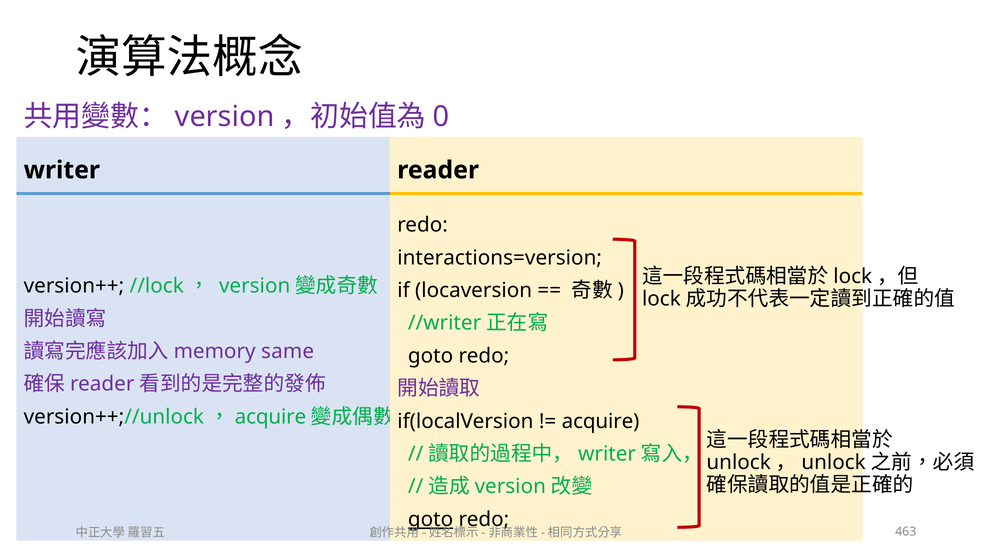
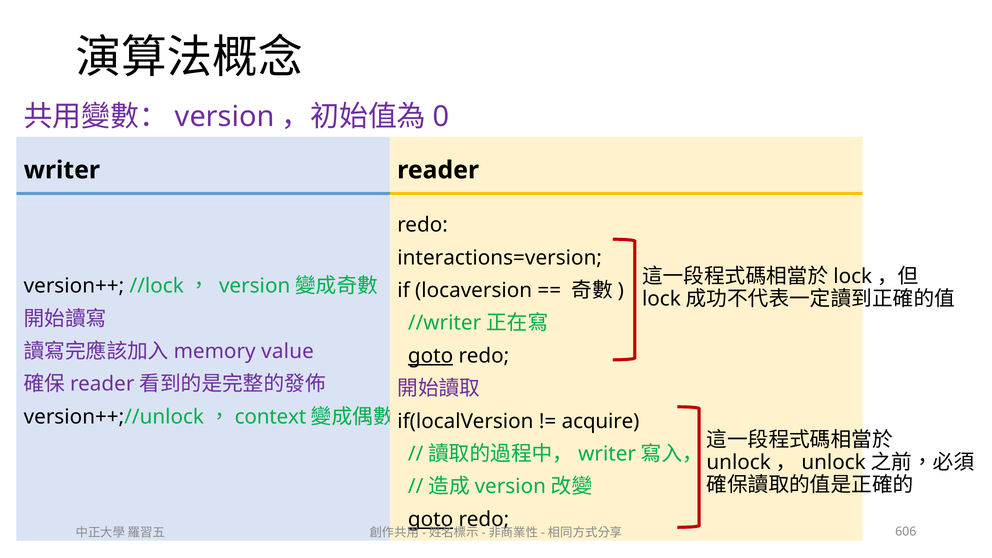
same: same -> value (288, 351)
goto underline: none -> present (431, 356)
acquire: acquire -> context (270, 417)
463: 463 -> 606 (906, 532)
